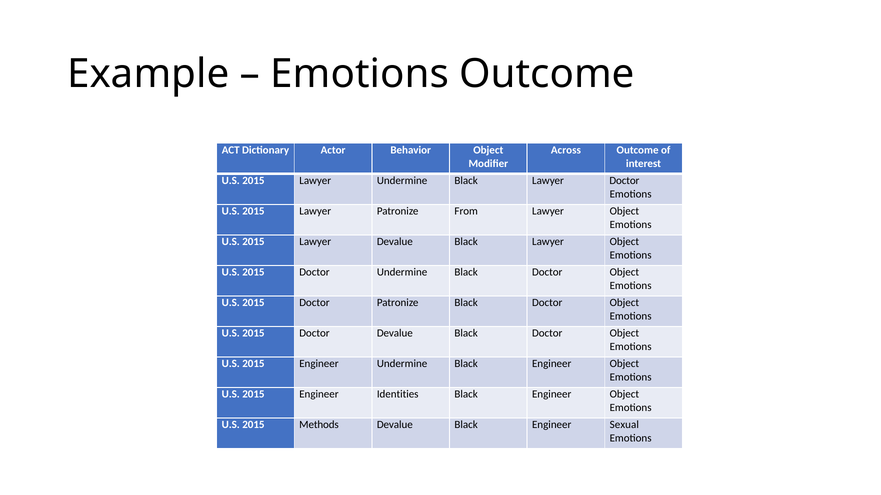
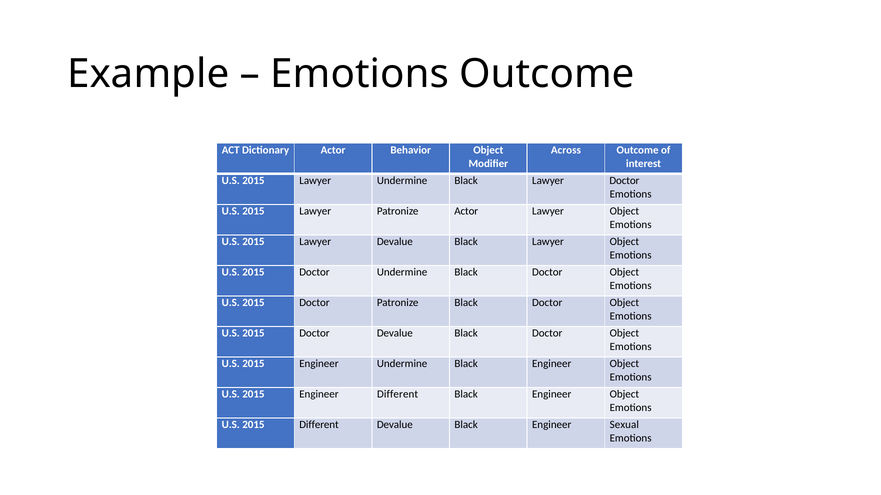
Patronize From: From -> Actor (466, 211)
Engineer Identities: Identities -> Different (398, 395)
2015 Methods: Methods -> Different (319, 425)
